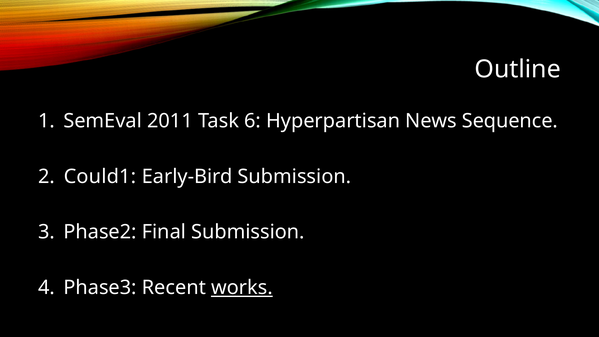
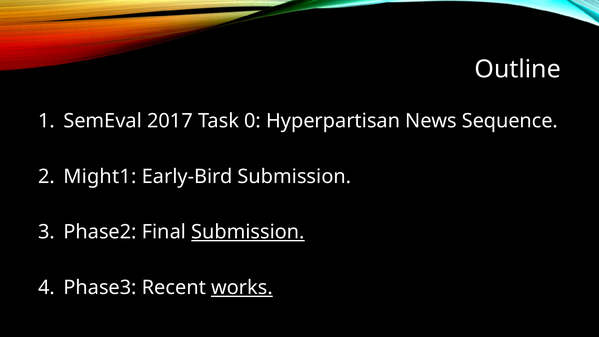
2011: 2011 -> 2017 (170, 121)
6: 6 -> 0 (253, 121)
Could1: Could1 -> Might1 (100, 176)
Submission underline: none -> present (248, 232)
